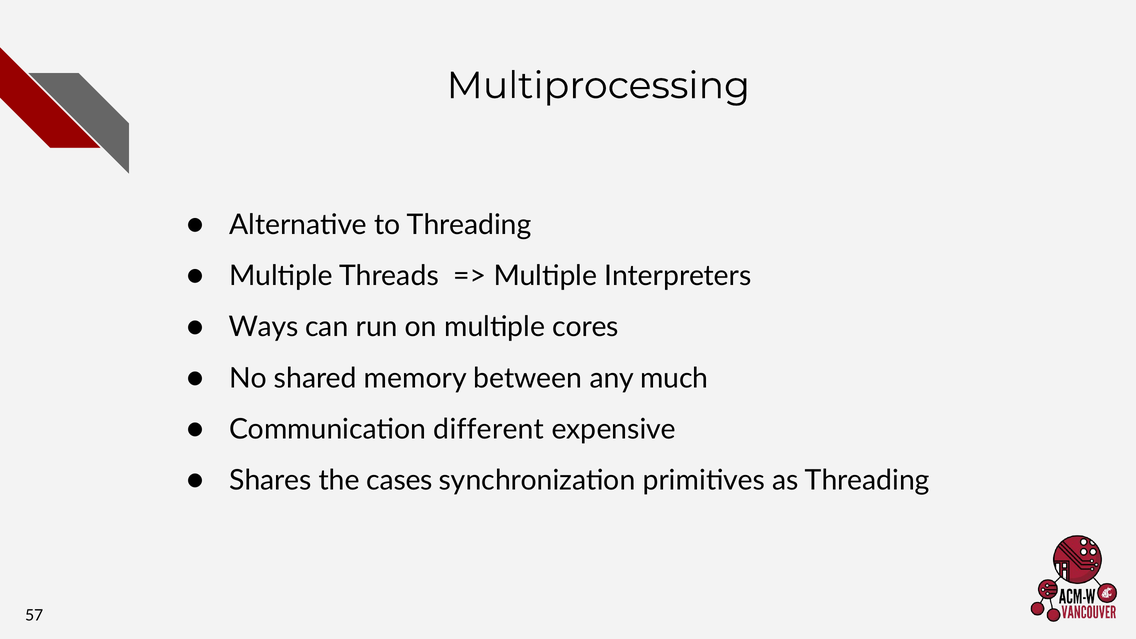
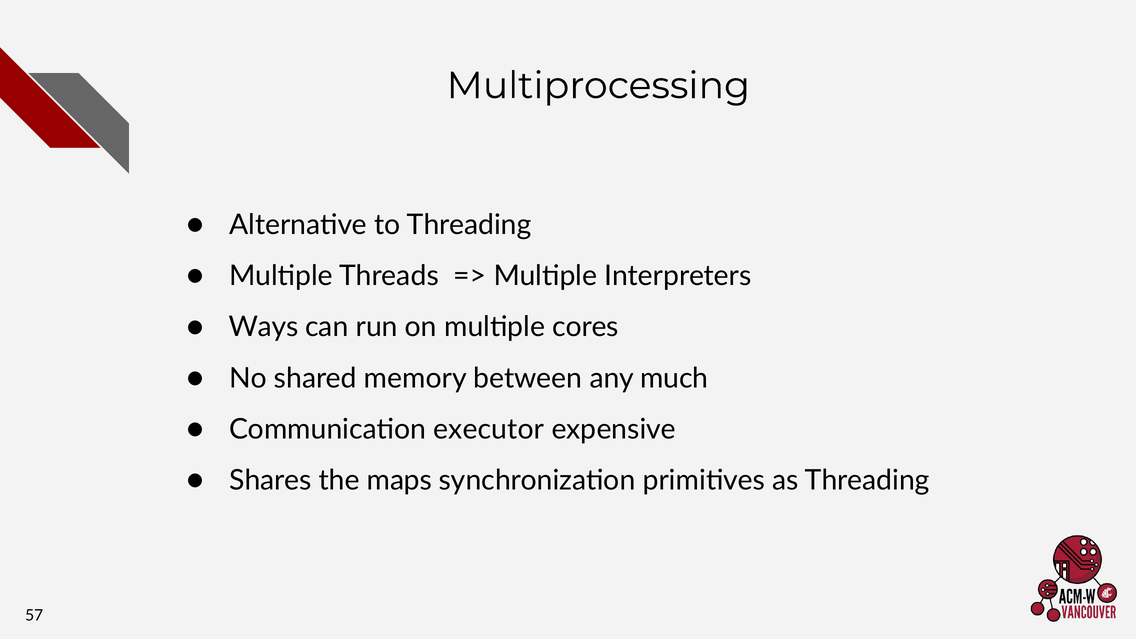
different: different -> executor (489, 429)
cases: cases -> maps (399, 480)
